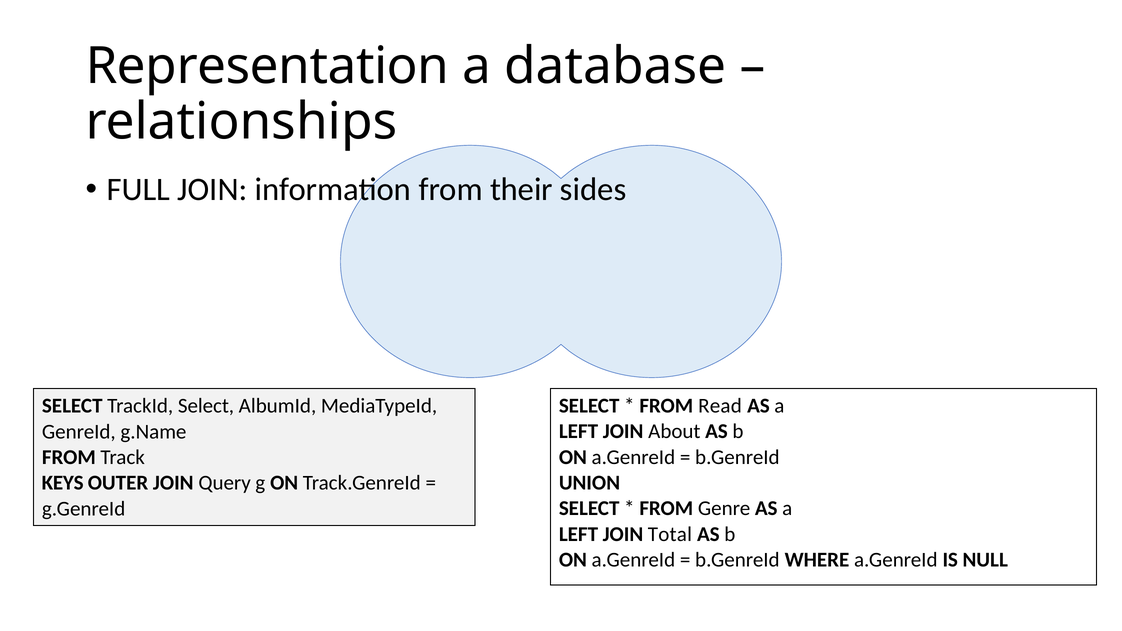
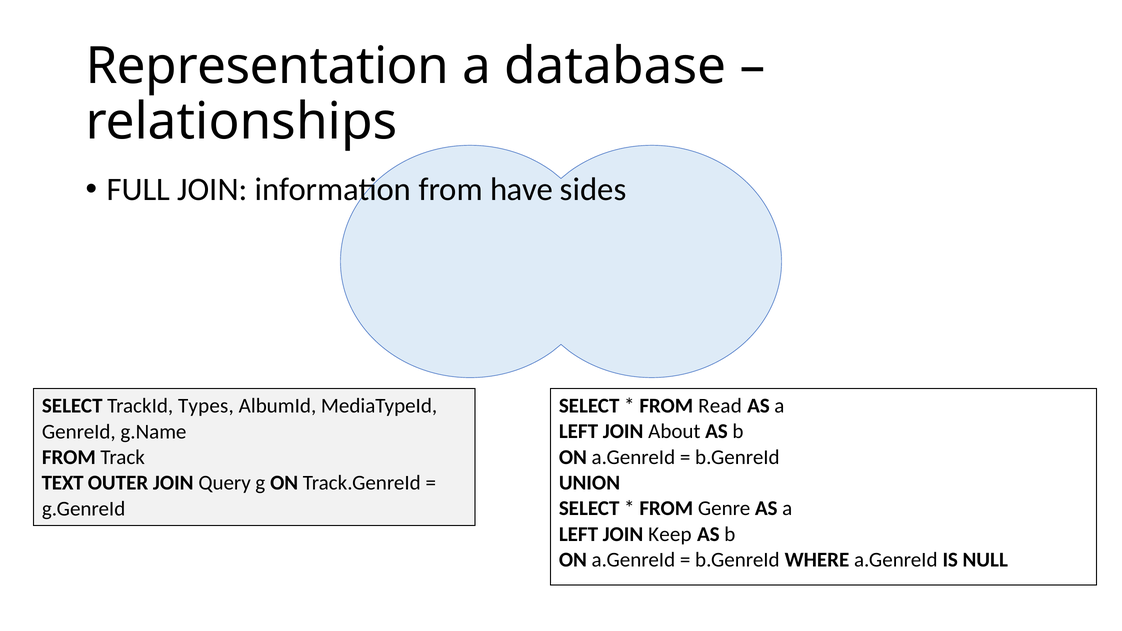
their: their -> have (522, 190)
TrackId Select: Select -> Types (206, 406)
KEYS: KEYS -> TEXT (63, 483)
Total: Total -> Keep (670, 534)
